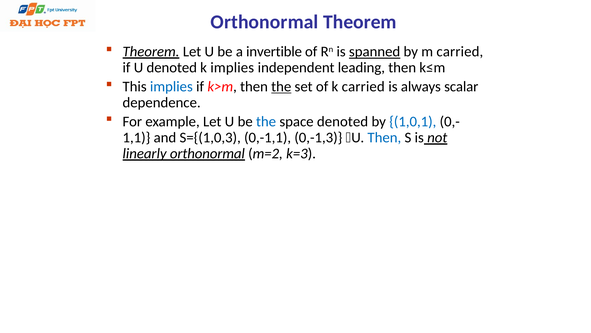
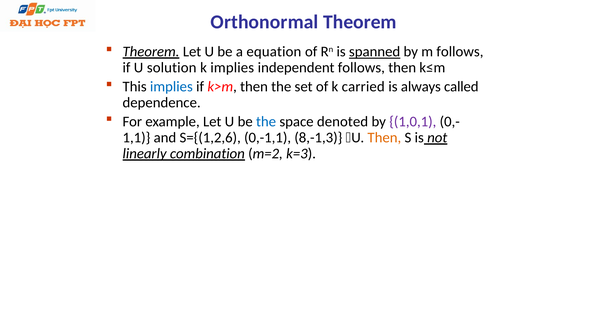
invertible: invertible -> equation (274, 52)
m carried: carried -> follows (460, 52)
U denoted: denoted -> solution (172, 68)
independent leading: leading -> follows (361, 68)
the underline: present -> none (281, 87)
scalar: scalar -> called (461, 87)
1,0,1 colour: blue -> purple (413, 121)
S={(1,0,3: S={(1,0,3 -> S={(1,2,6 (210, 137)
0,-1,3: 0,-1,3 -> 8,-1,3 (318, 137)
Then colour: blue -> orange (384, 137)
linearly orthonormal: orthonormal -> combination (207, 153)
